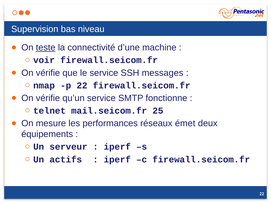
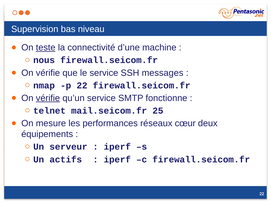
voir: voir -> nous (44, 60)
vérifie underline: none -> present (48, 98)
émet: émet -> cœur (185, 123)
